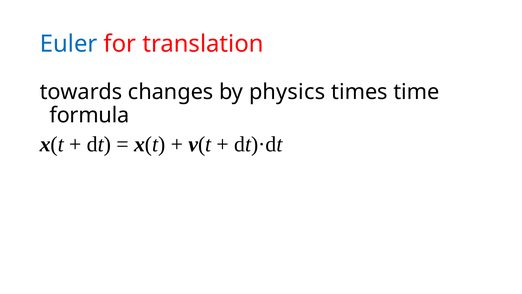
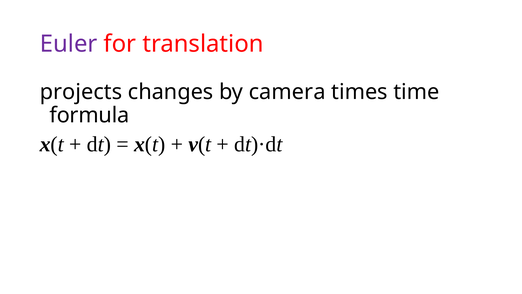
Euler colour: blue -> purple (69, 44)
towards: towards -> projects (81, 92)
physics: physics -> camera (287, 92)
